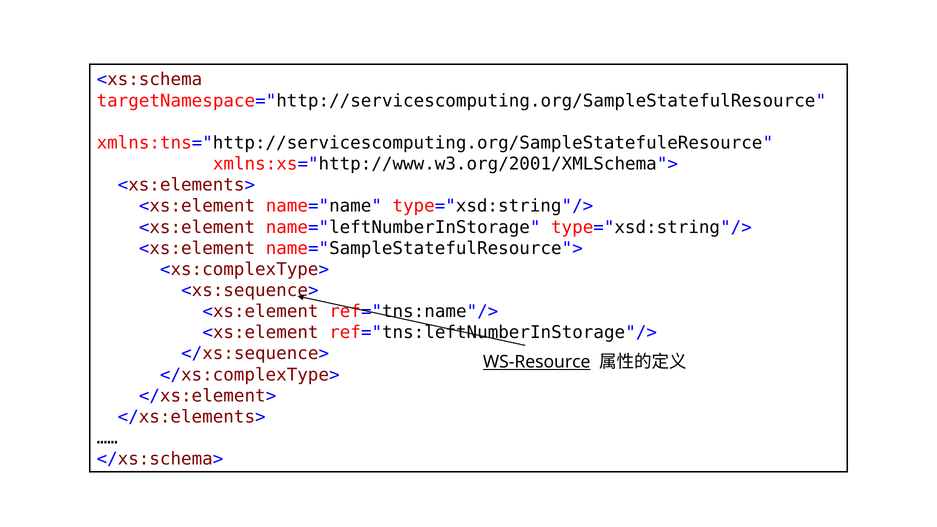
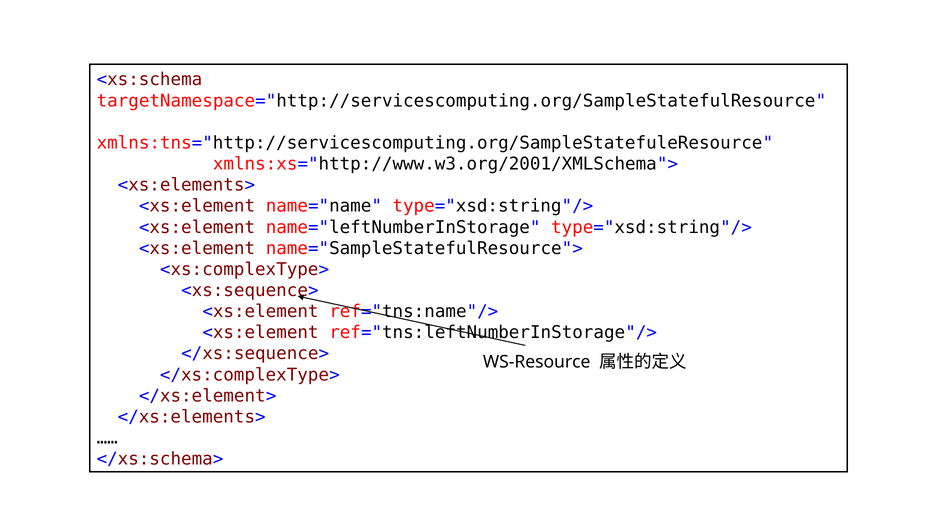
WS-Resource underline: present -> none (537, 362)
